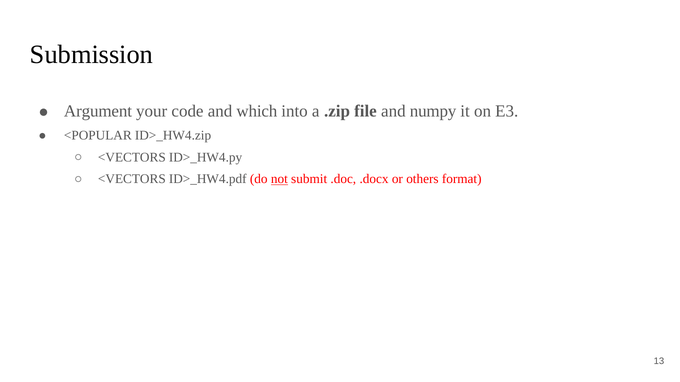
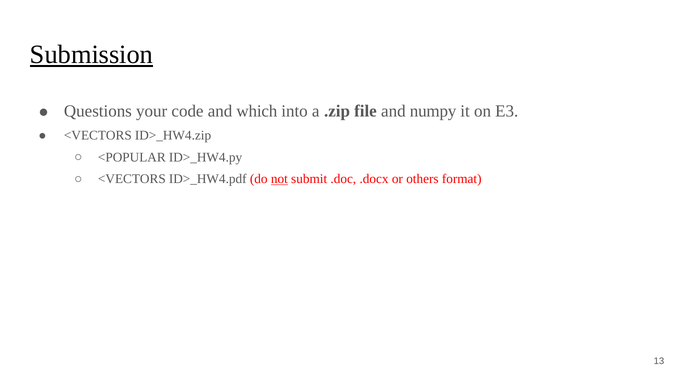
Submission underline: none -> present (92, 55)
Argument: Argument -> Questions (98, 111)
<POPULAR: <POPULAR -> <VECTORS (98, 135)
<VECTORS: <VECTORS -> <POPULAR (132, 157)
